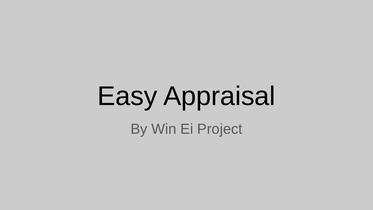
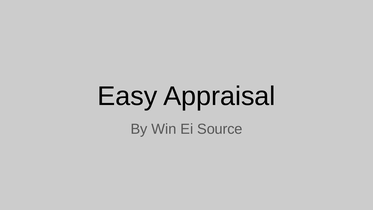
Project: Project -> Source (220, 129)
